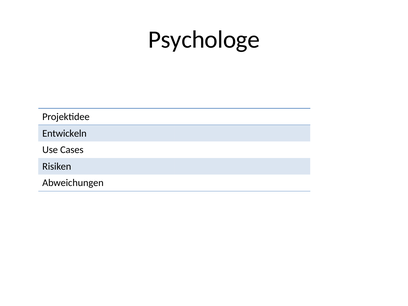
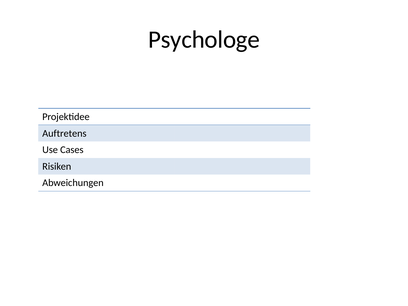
Entwickeln: Entwickeln -> Auftretens (64, 133)
